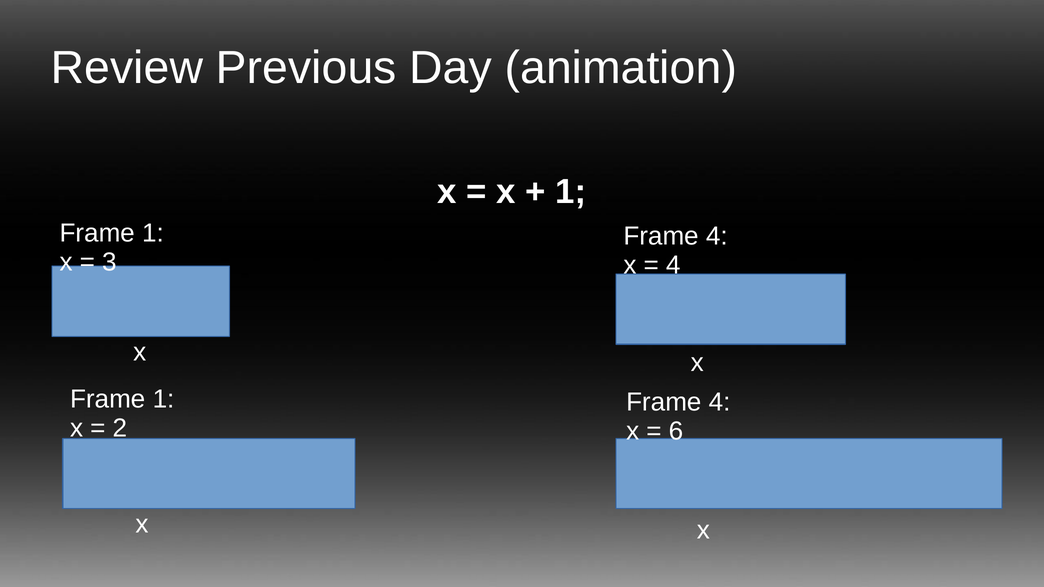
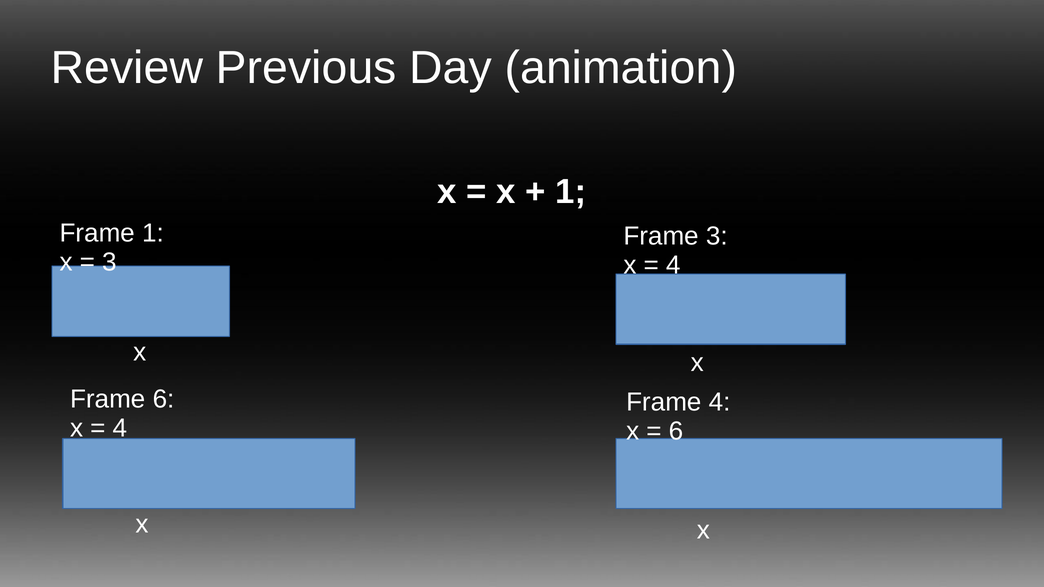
4: 4 -> 3 (717, 236)
1: 1 -> 6 (163, 399)
2: 2 -> 4 (120, 428)
